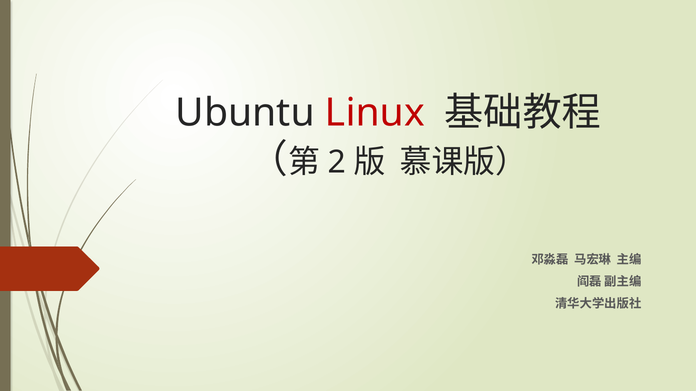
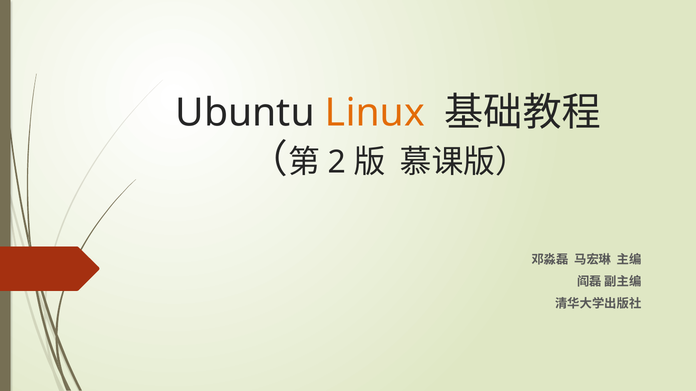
Linux colour: red -> orange (375, 113)
